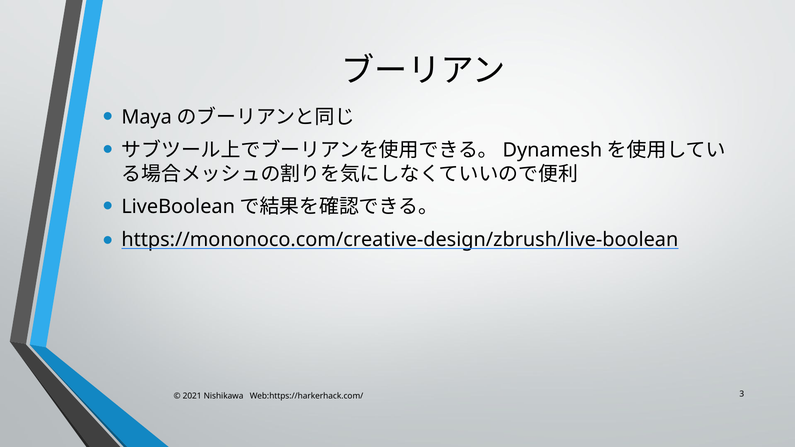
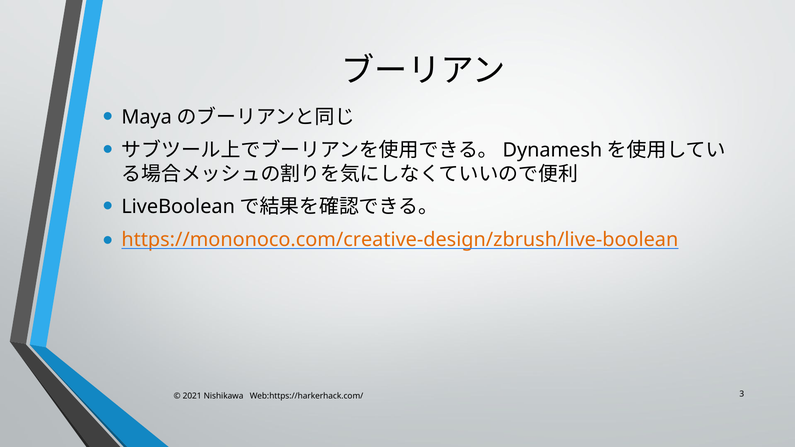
https://mononoco.com/creative-design/zbrush/live-boolean colour: black -> orange (400, 240)
